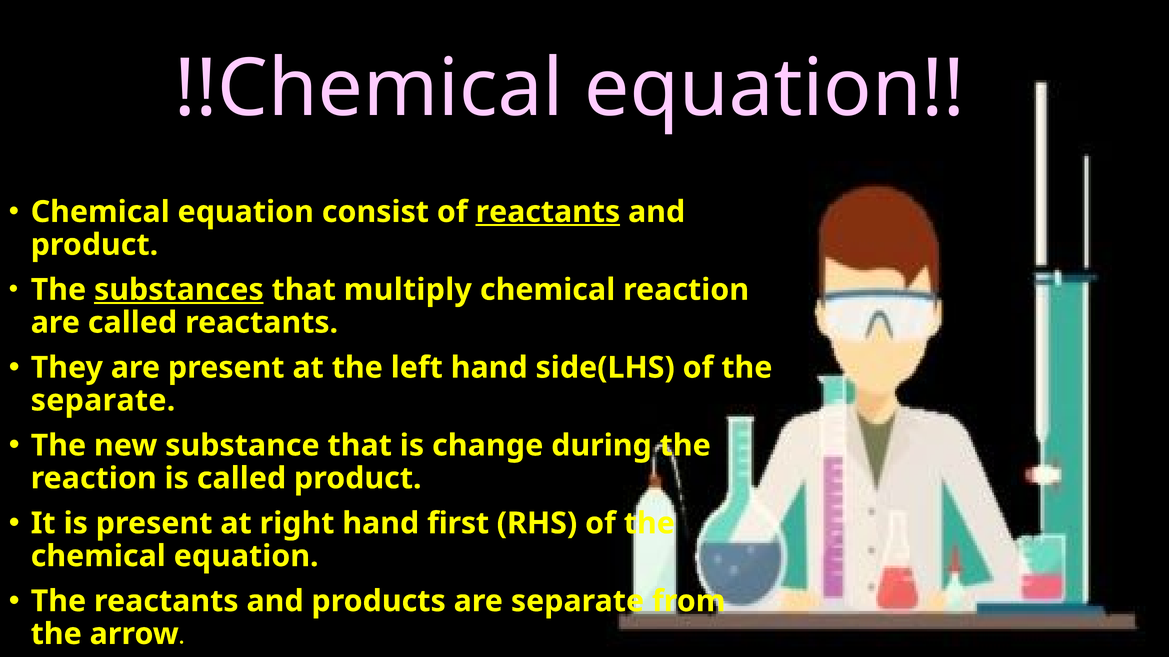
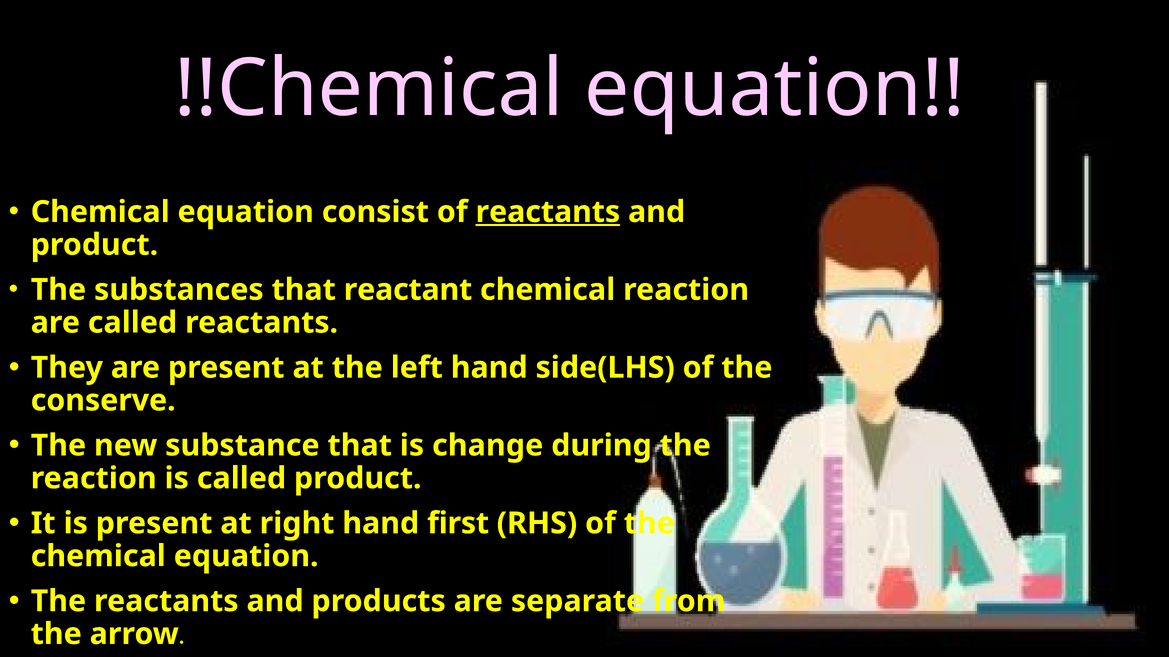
substances underline: present -> none (179, 290)
multiply: multiply -> reactant (408, 290)
separate: separate -> conserve (103, 401)
